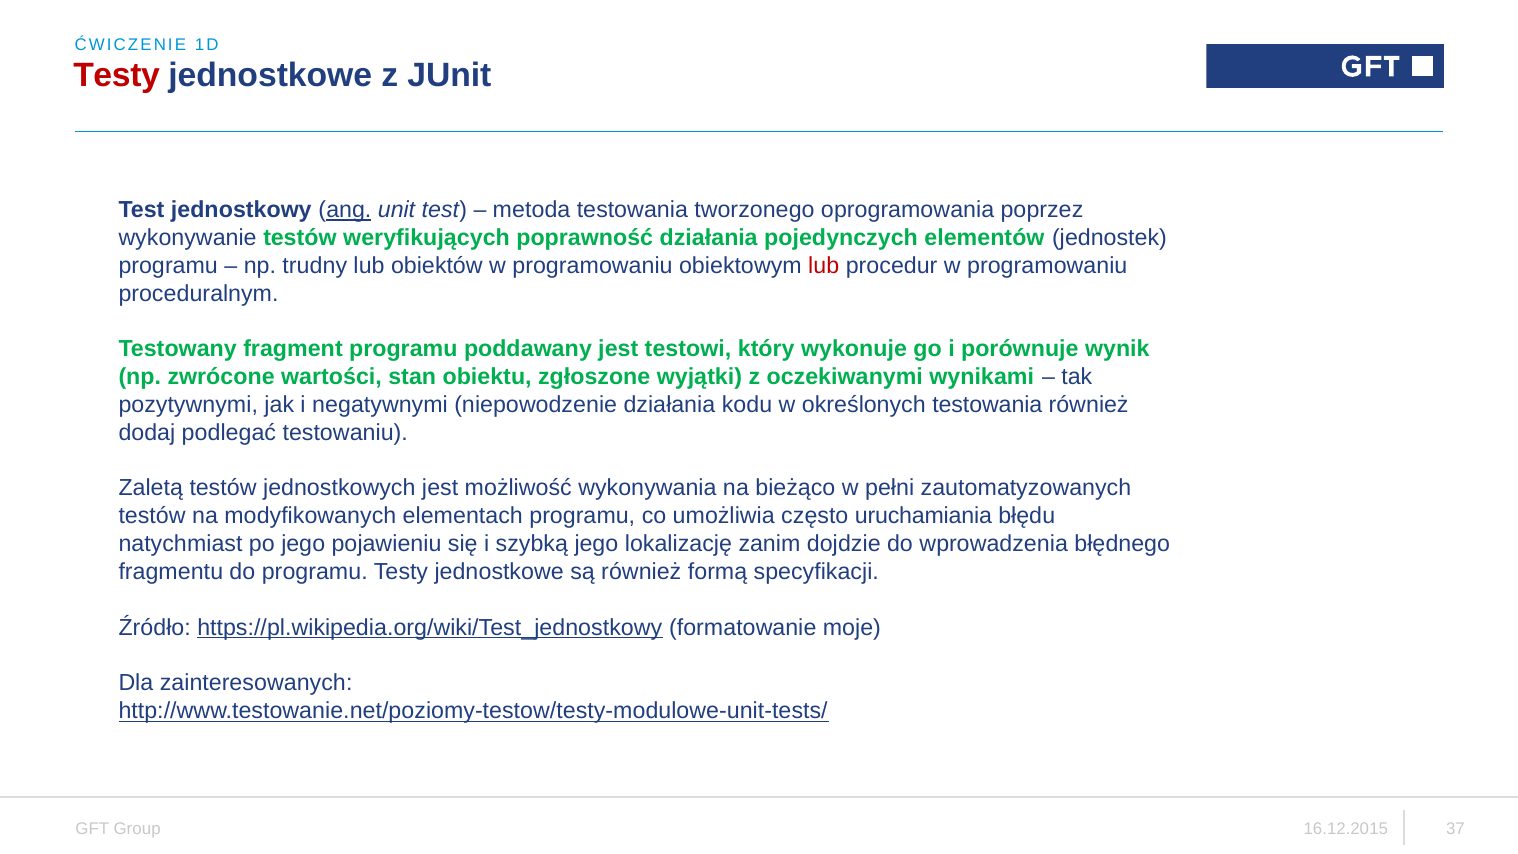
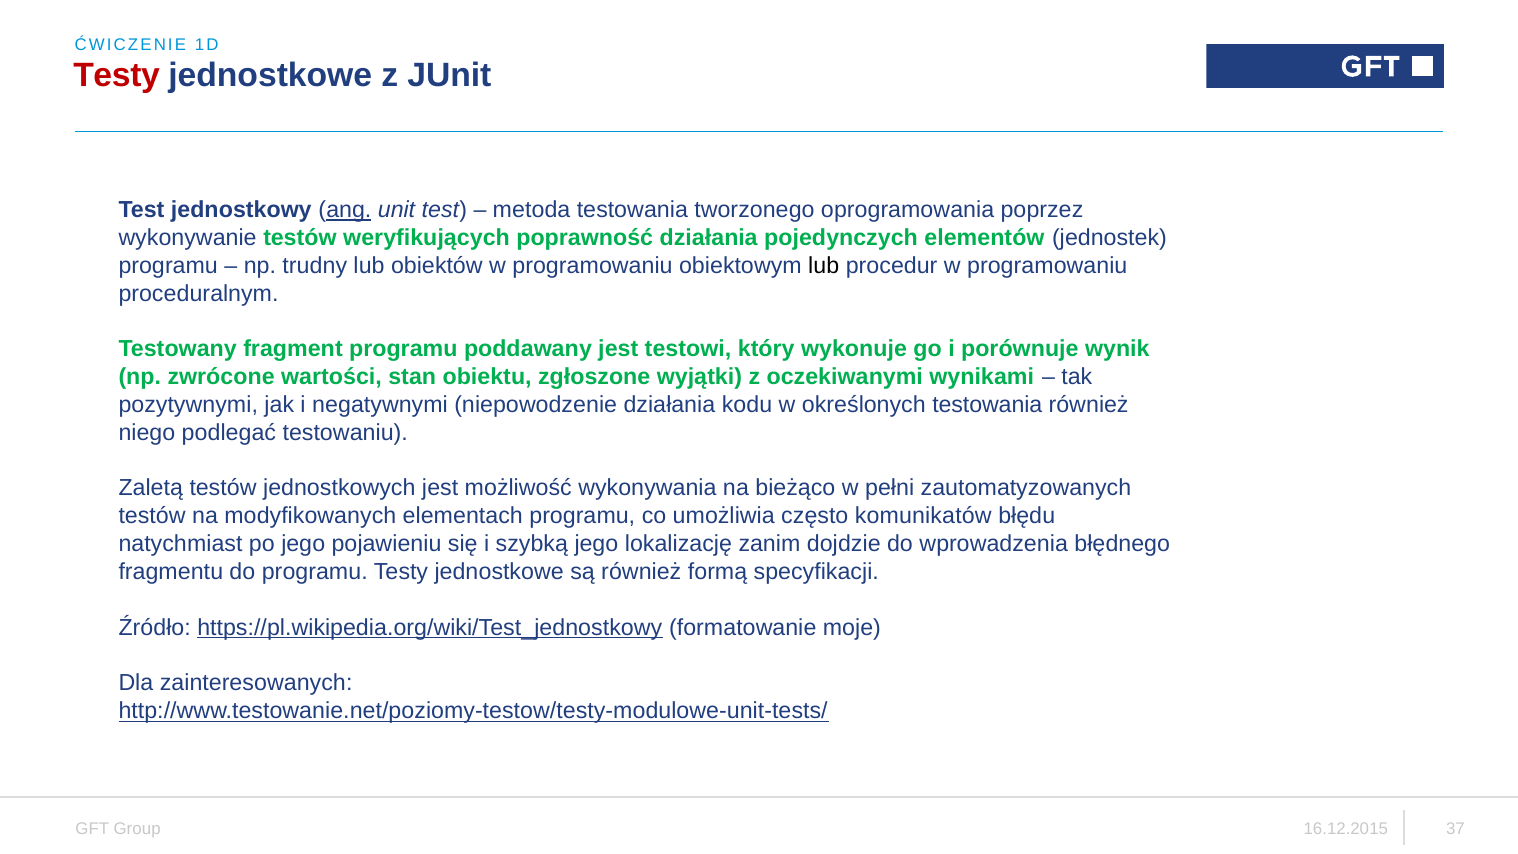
lub colour: red -> black (824, 265)
dodaj: dodaj -> niego (147, 433)
uruchamiania: uruchamiania -> komunikatów (923, 516)
